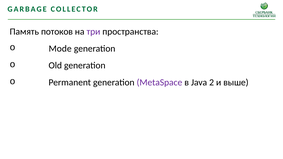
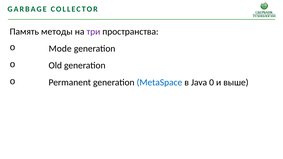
потоков: потоков -> методы (57, 32)
MetaSpace colour: purple -> blue (159, 83)
2: 2 -> 0 (212, 83)
